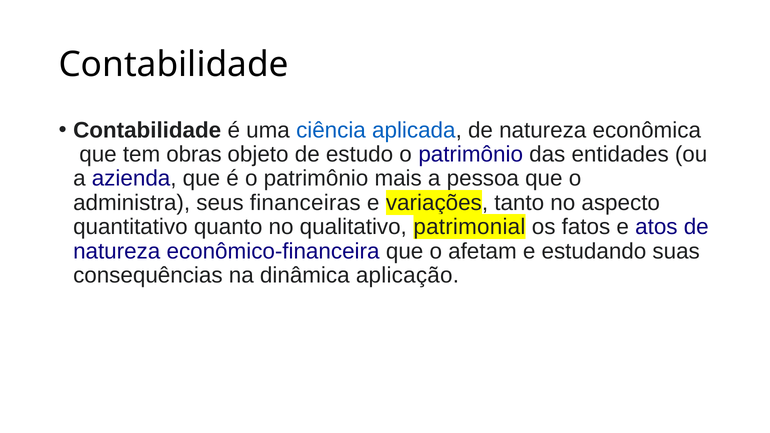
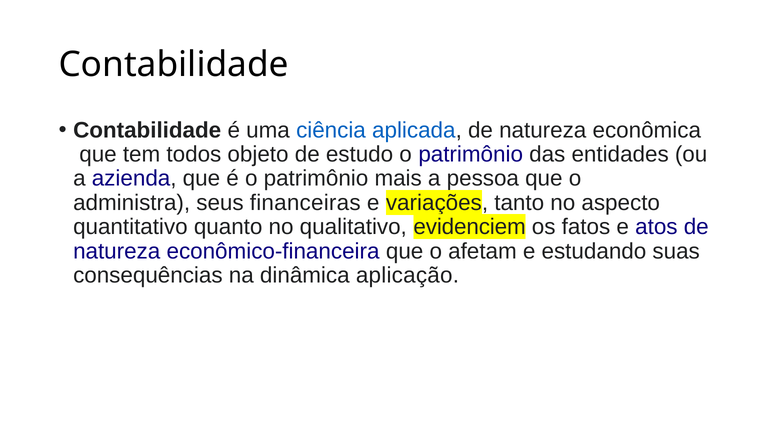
obras: obras -> todos (194, 154)
patrimonial: patrimonial -> evidenciem (470, 227)
